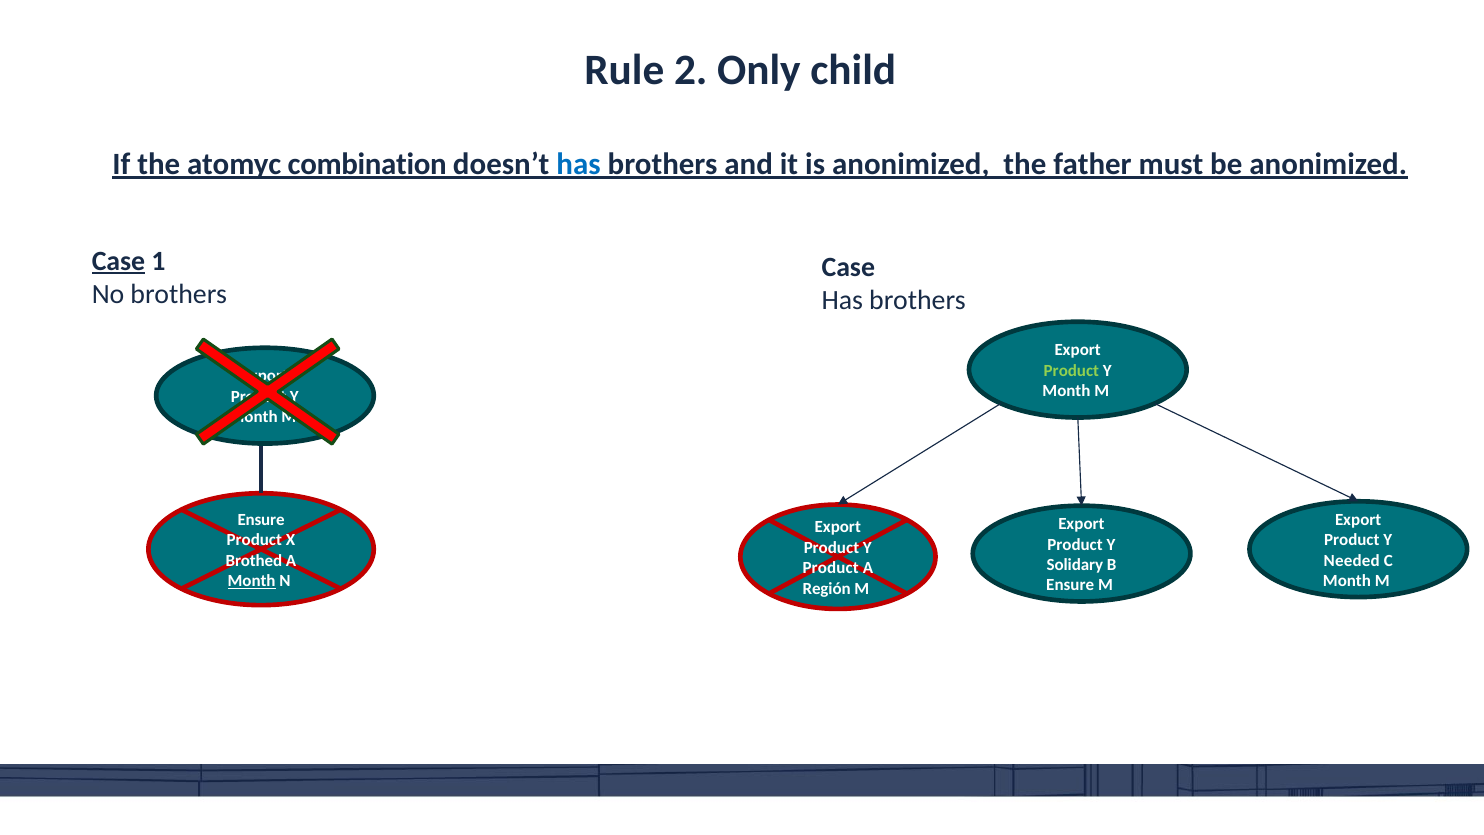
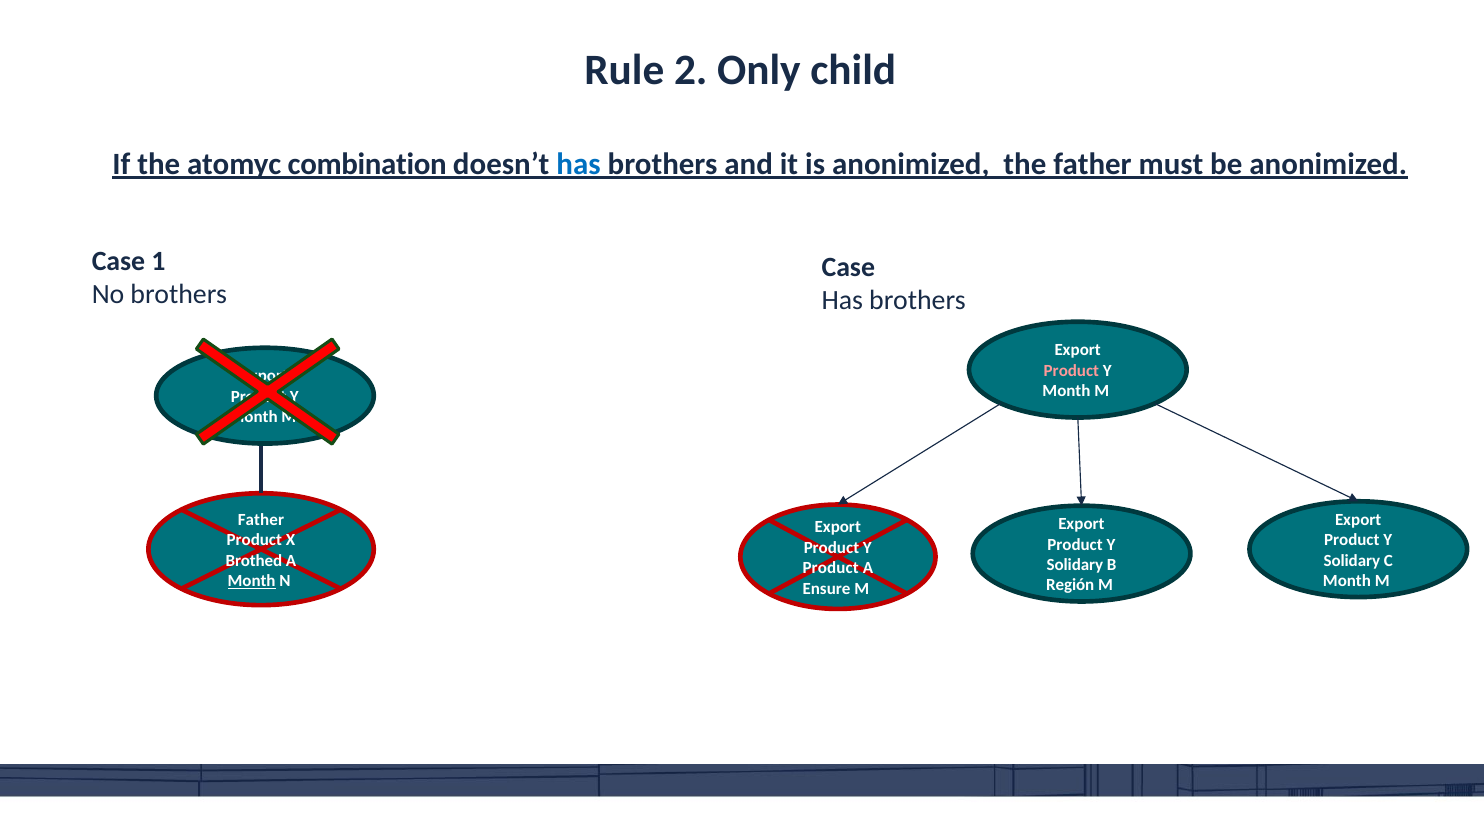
Case underline: present -> none (118, 261)
Product colour: light green -> pink (1071, 371)
Ensure: Ensure -> Father (261, 520)
Needed: Needed -> Solidary (1352, 560)
Ensure: Ensure -> Región (1070, 585)
Región: Región -> Ensure (827, 588)
